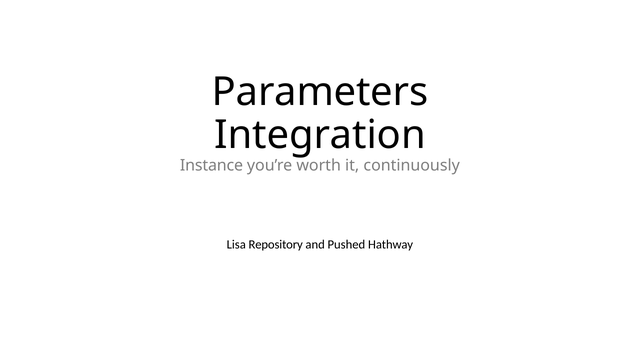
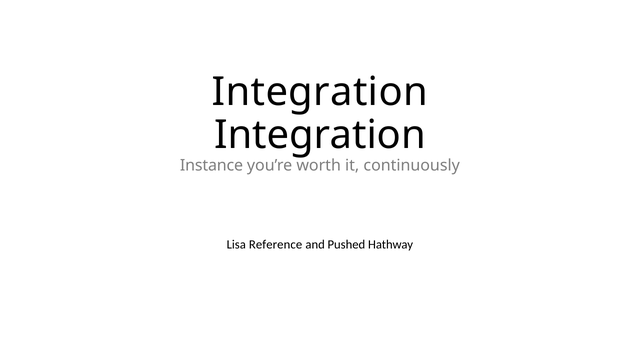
Parameters: Parameters -> Integration (320, 92)
Repository: Repository -> Reference (276, 245)
